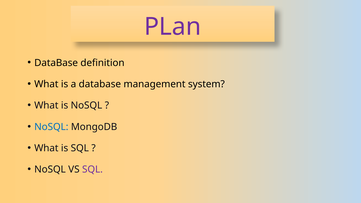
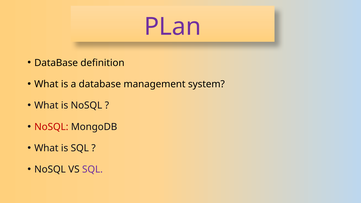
NoSQL colour: blue -> red (51, 127)
